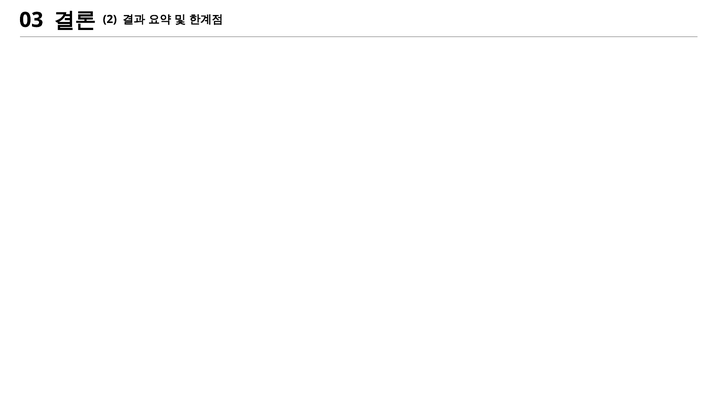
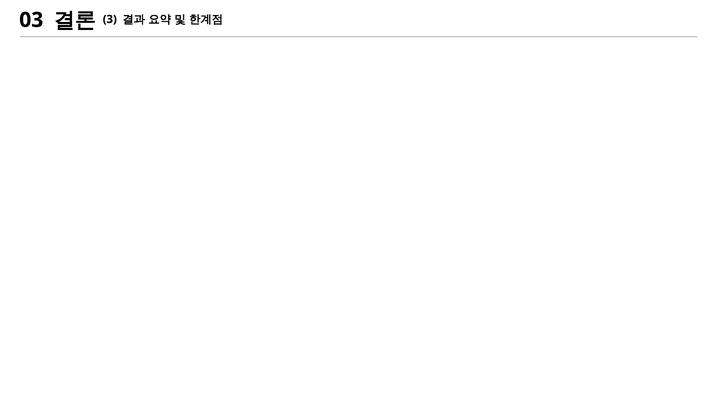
2: 2 -> 3 (110, 19)
